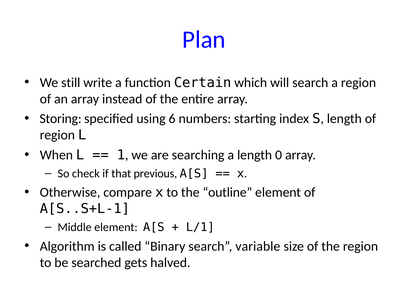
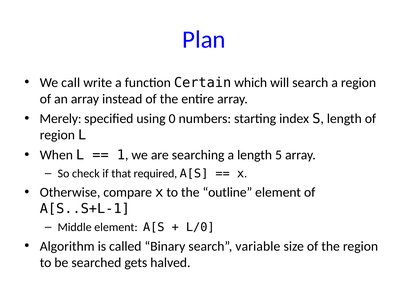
still: still -> call (71, 83)
Storing: Storing -> Merely (61, 119)
6: 6 -> 0 (172, 119)
0: 0 -> 5 (279, 155)
previous: previous -> required (155, 173)
L/1: L/1 -> L/0 (200, 227)
